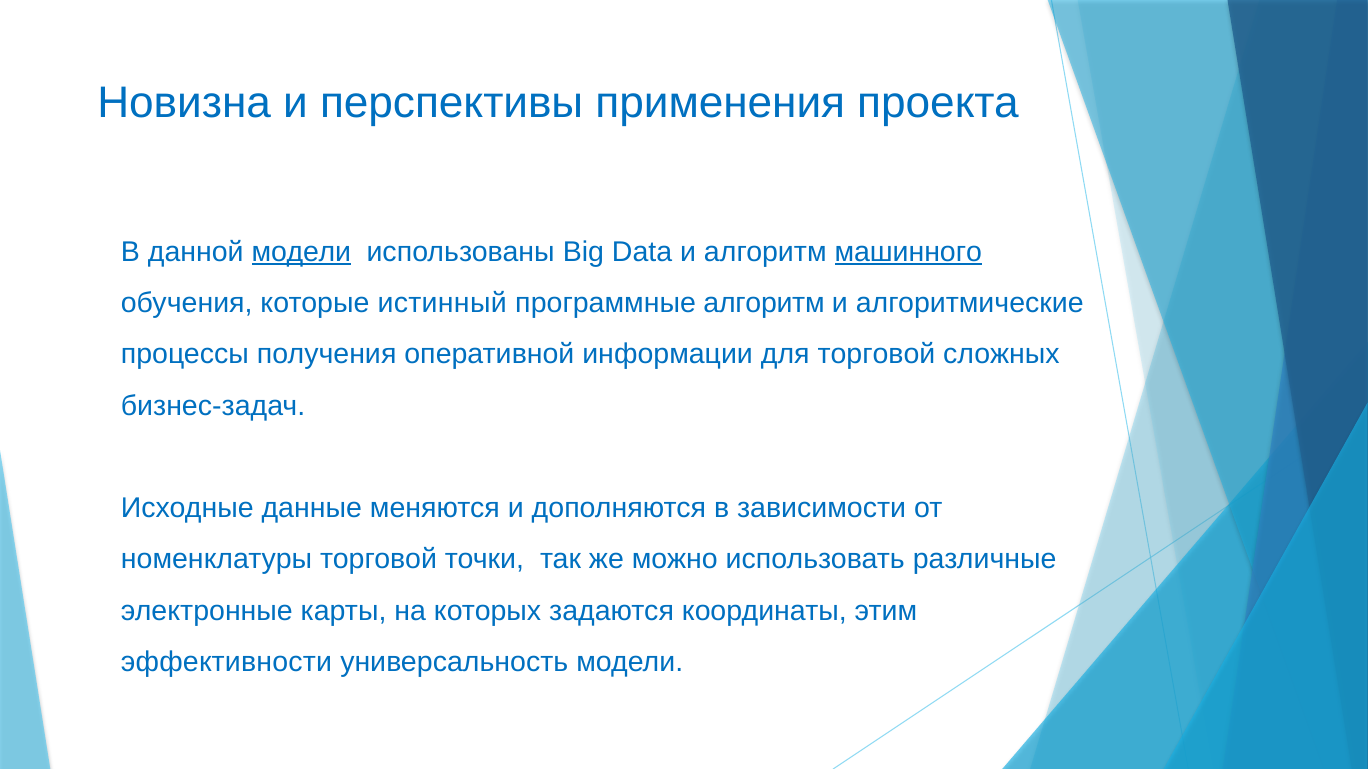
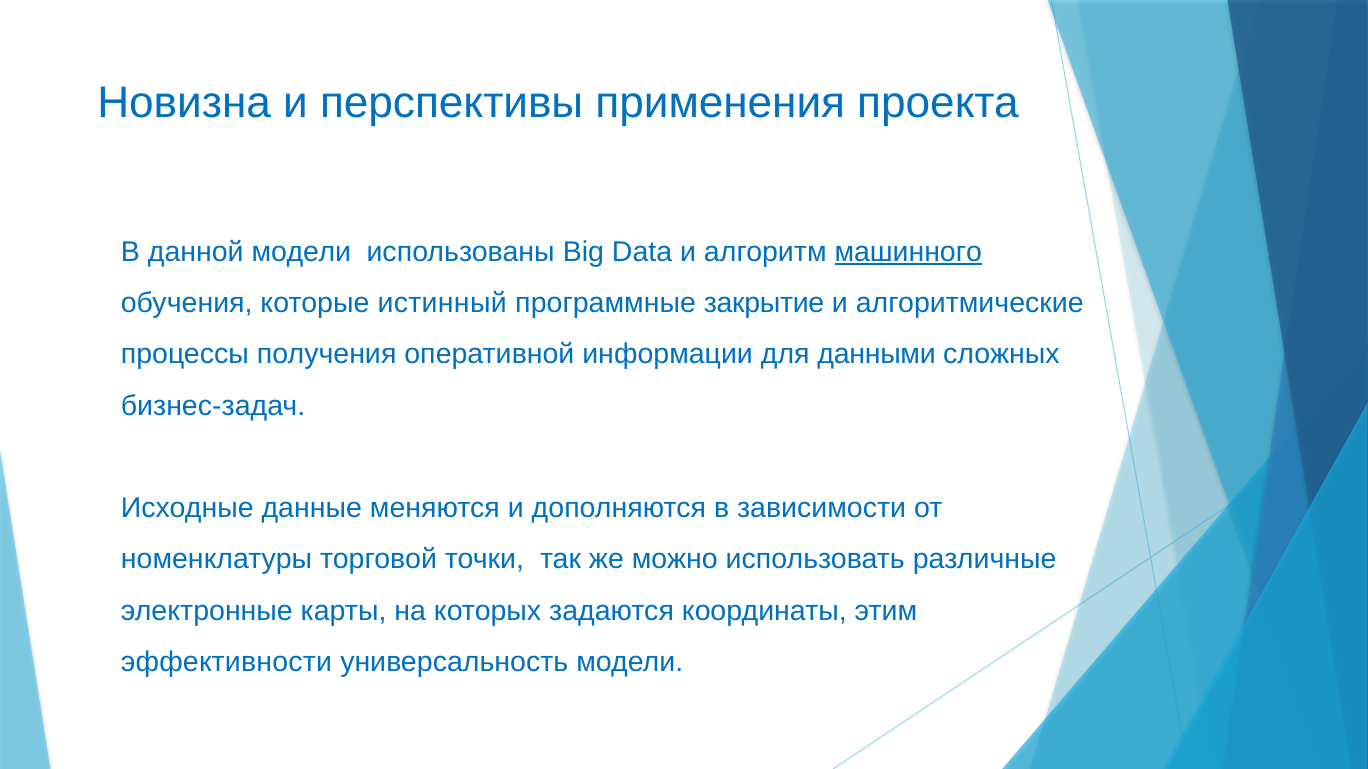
модели underline: present -> none (301, 252)
программные алгоритм: алгоритм -> закрытие (764, 303)
для торговой: торговой -> данными (877, 355)
